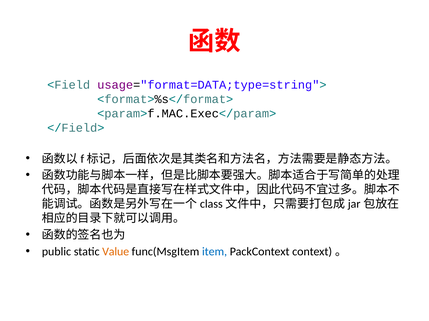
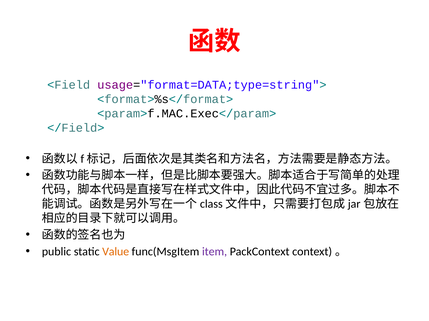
item colour: blue -> purple (215, 252)
